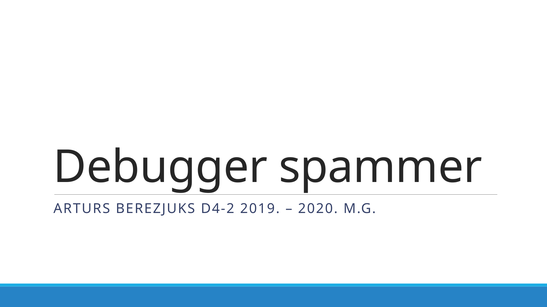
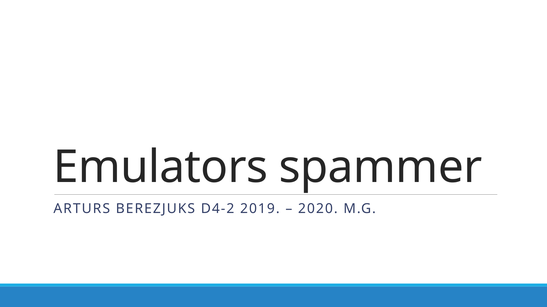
Debugger: Debugger -> Emulators (161, 168)
